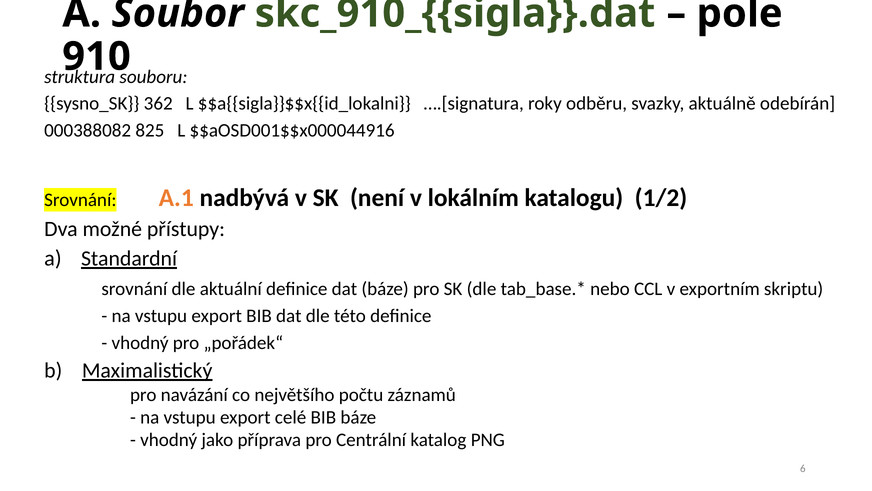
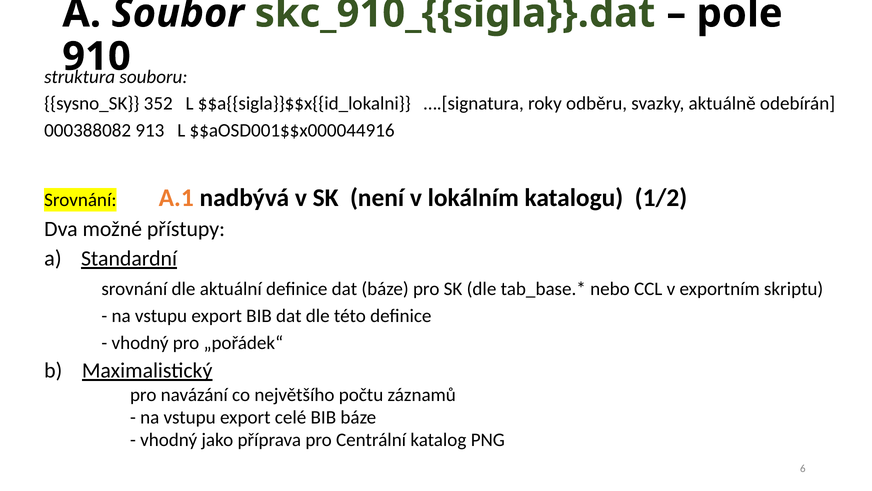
362: 362 -> 352 (158, 104)
825: 825 -> 913 (150, 130)
